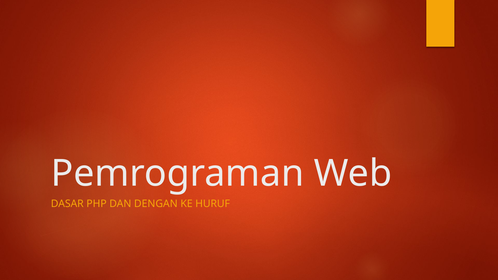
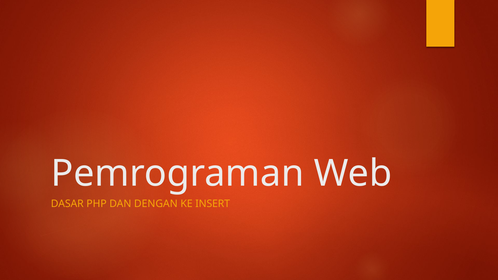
HURUF: HURUF -> INSERT (213, 204)
